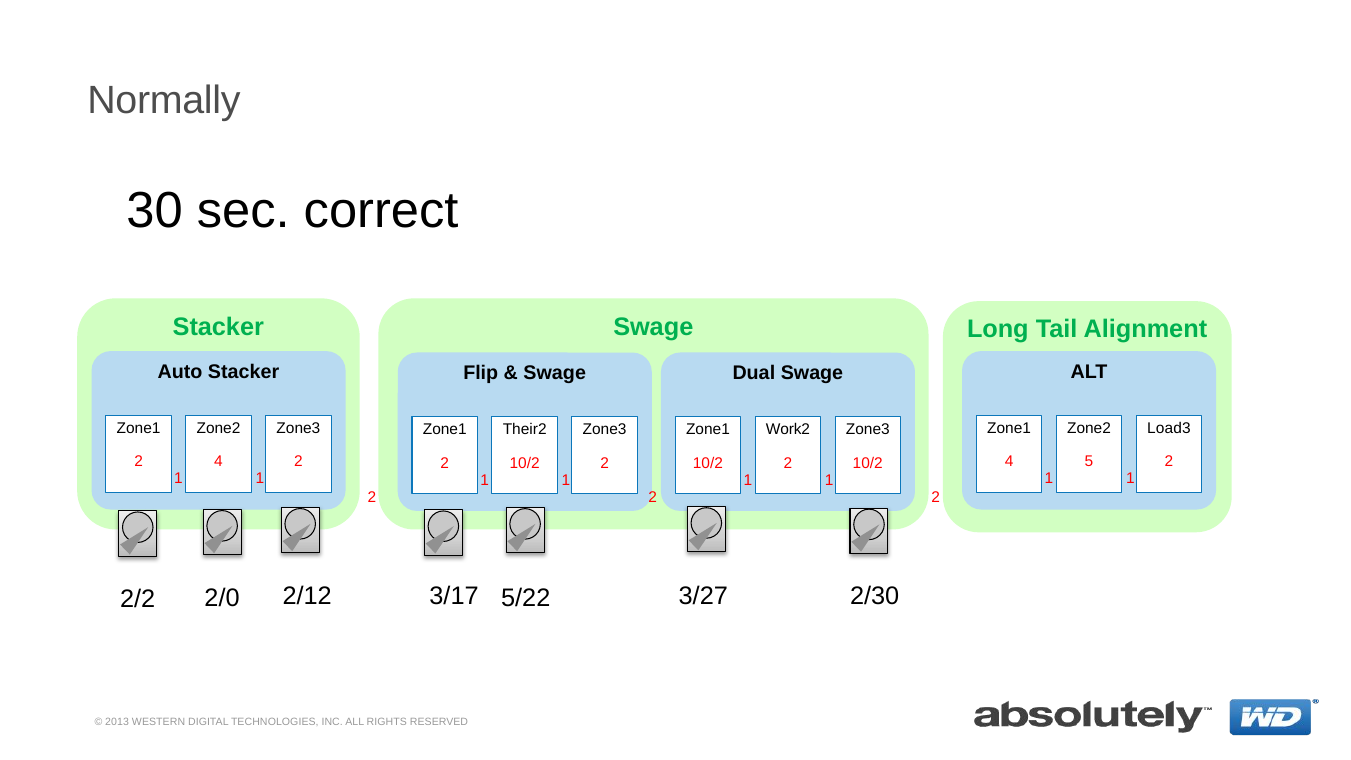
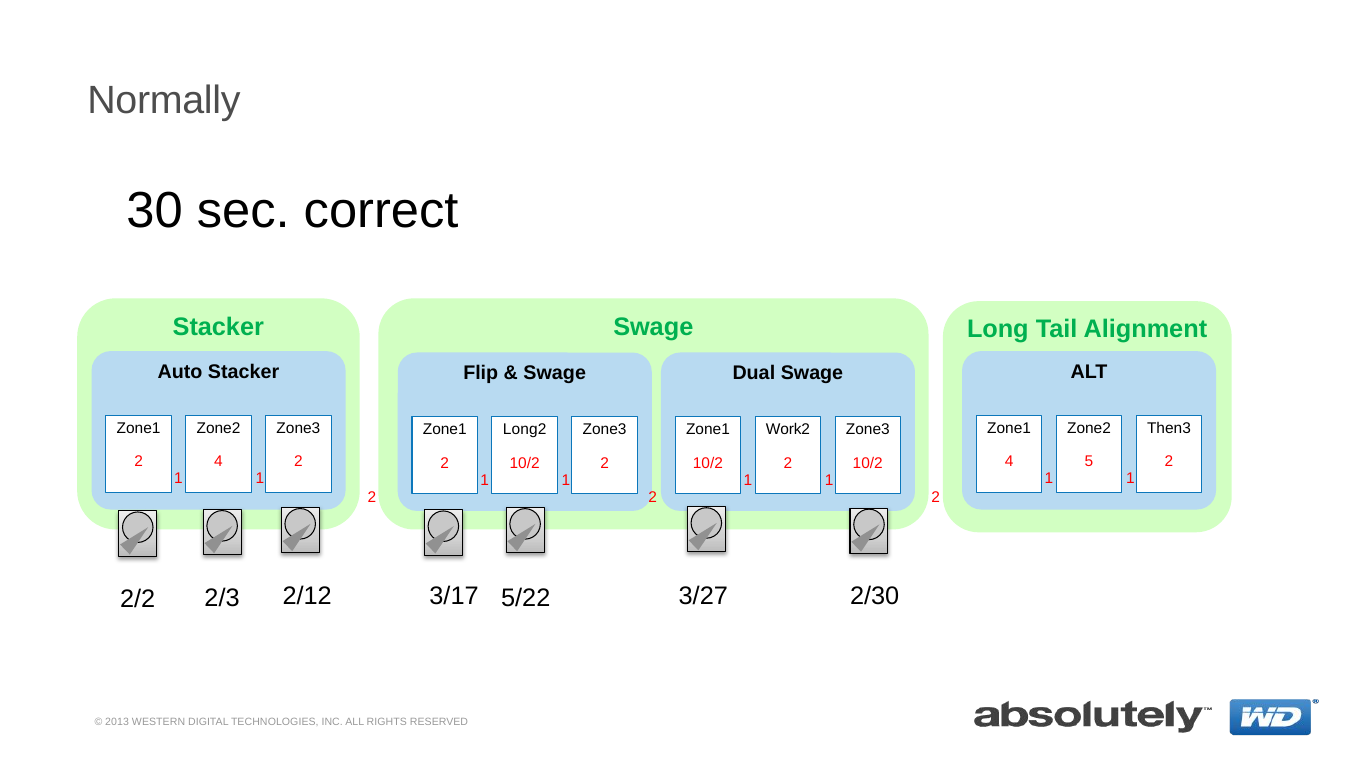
Load3: Load3 -> Then3 (1169, 428)
Their2: Their2 -> Long2 (525, 430)
2/0: 2/0 -> 2/3 (222, 598)
